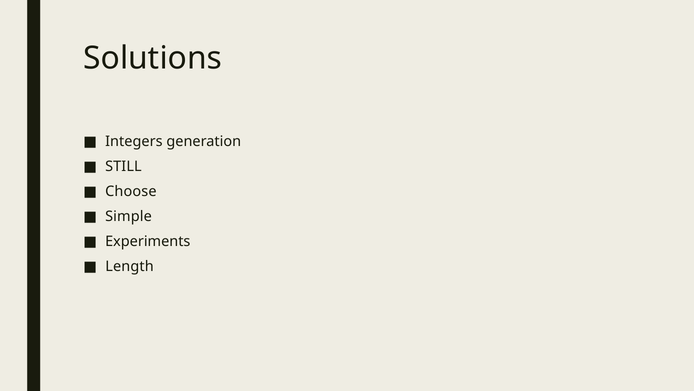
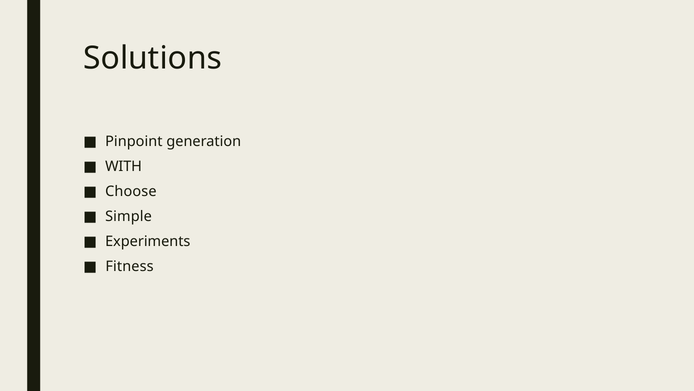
Integers: Integers -> Pinpoint (134, 141)
STILL: STILL -> WITH (124, 166)
Length: Length -> Fitness (130, 266)
